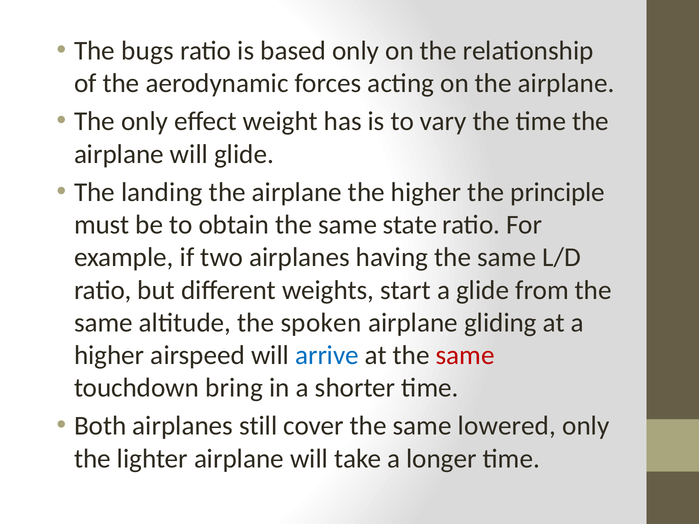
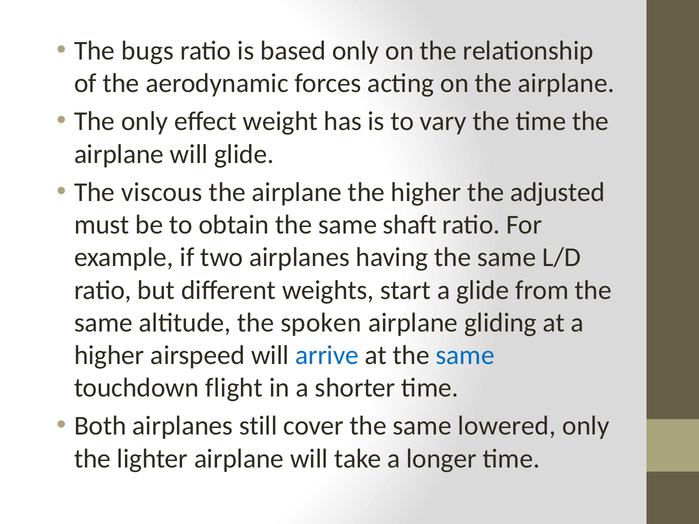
landing: landing -> viscous (162, 192)
principle: principle -> adjusted (558, 192)
state: state -> shaft (410, 225)
same colour: red -> blue (465, 355)
bring: bring -> flight (234, 388)
